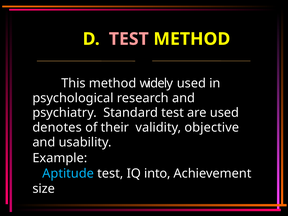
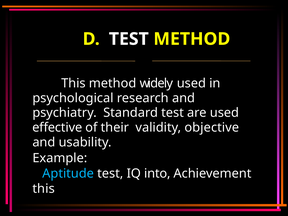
TEST colour: pink -> white (129, 39)
denotes: denotes -> effective (57, 128)
size: size -> this (44, 189)
